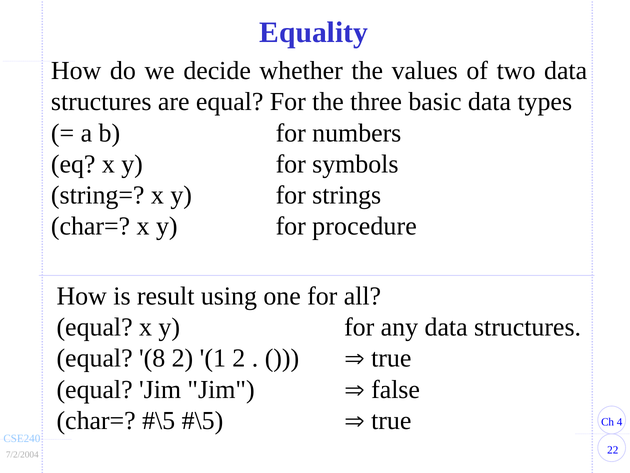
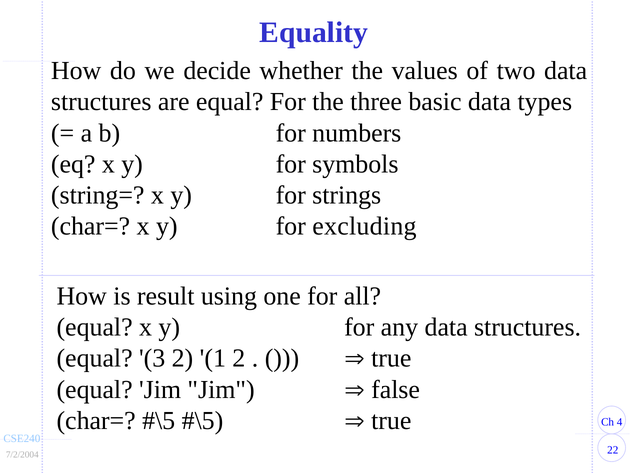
procedure: procedure -> excluding (364, 226)
8: 8 -> 3 (152, 358)
